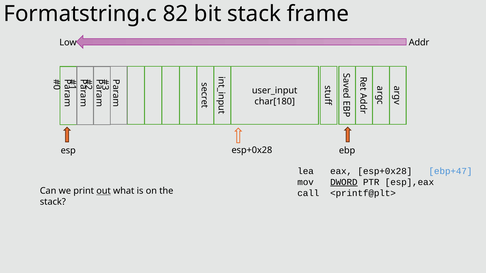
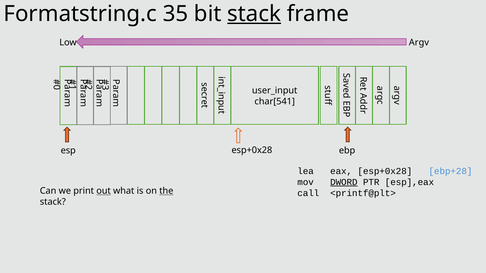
82: 82 -> 35 (175, 14)
stack underline: none -> present (254, 14)
Addr: Addr -> Argv (419, 42)
char[180: char[180 -> char[541 (275, 102)
ebp+47: ebp+47 -> ebp+28 (450, 171)
the underline: none -> present (166, 191)
